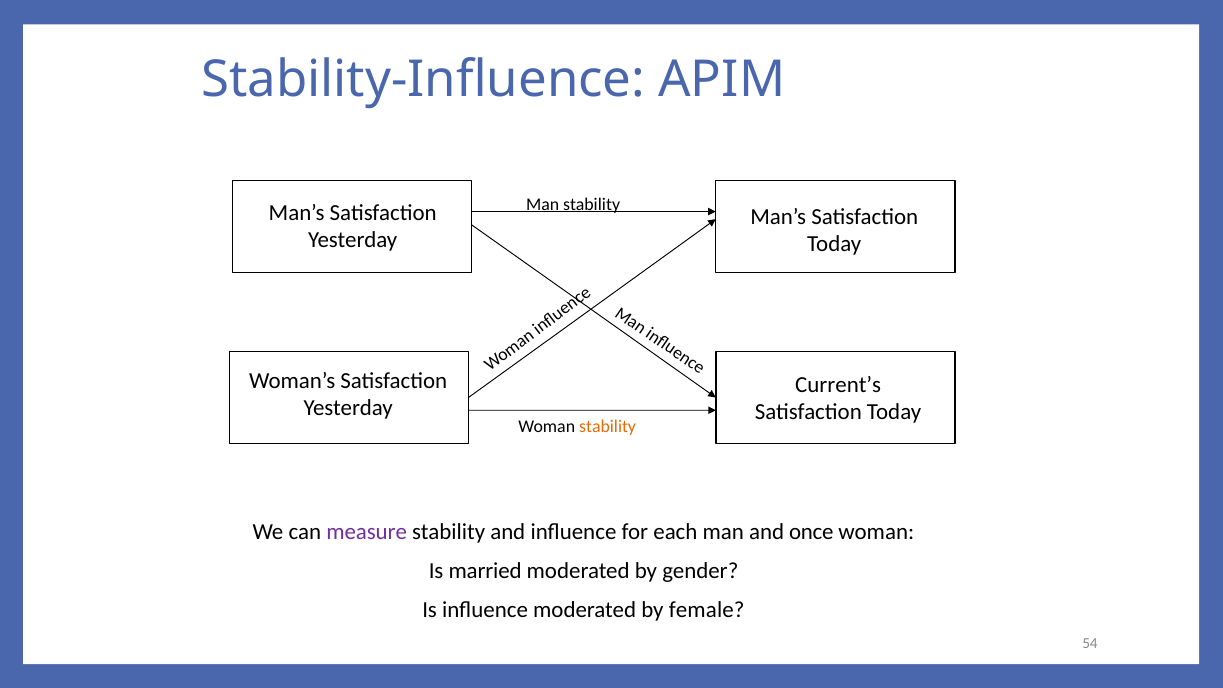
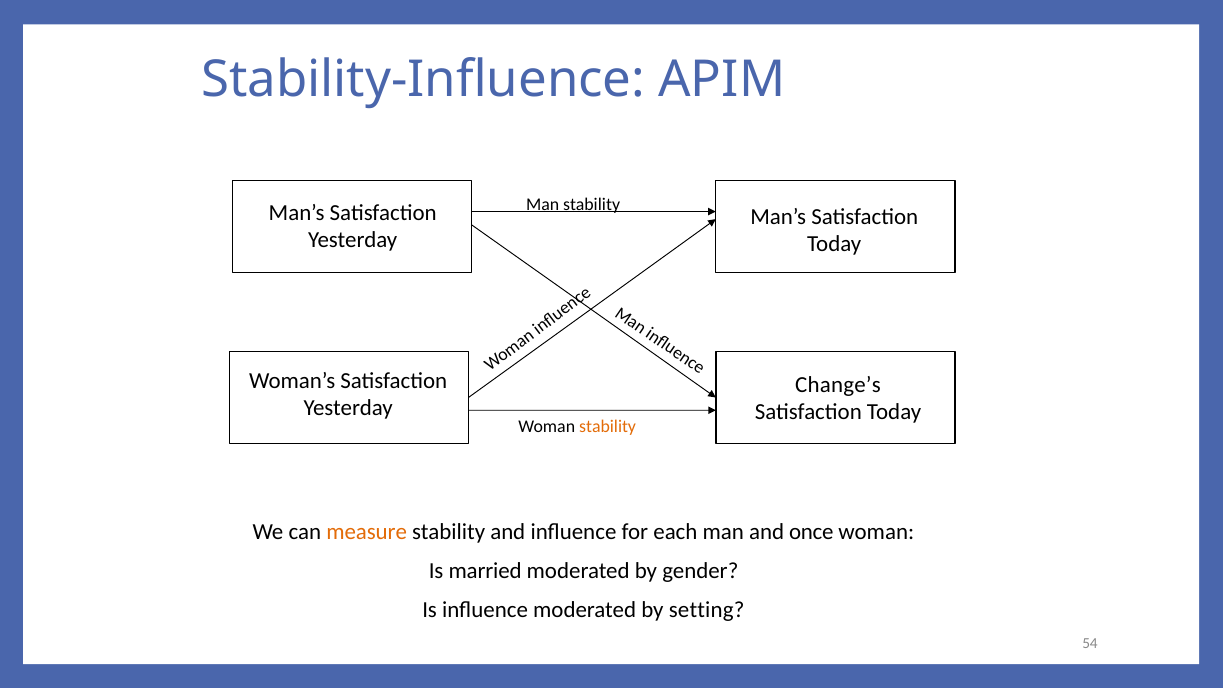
Current’s: Current’s -> Change’s (838, 385)
measure colour: purple -> orange (367, 532)
female: female -> setting (707, 610)
